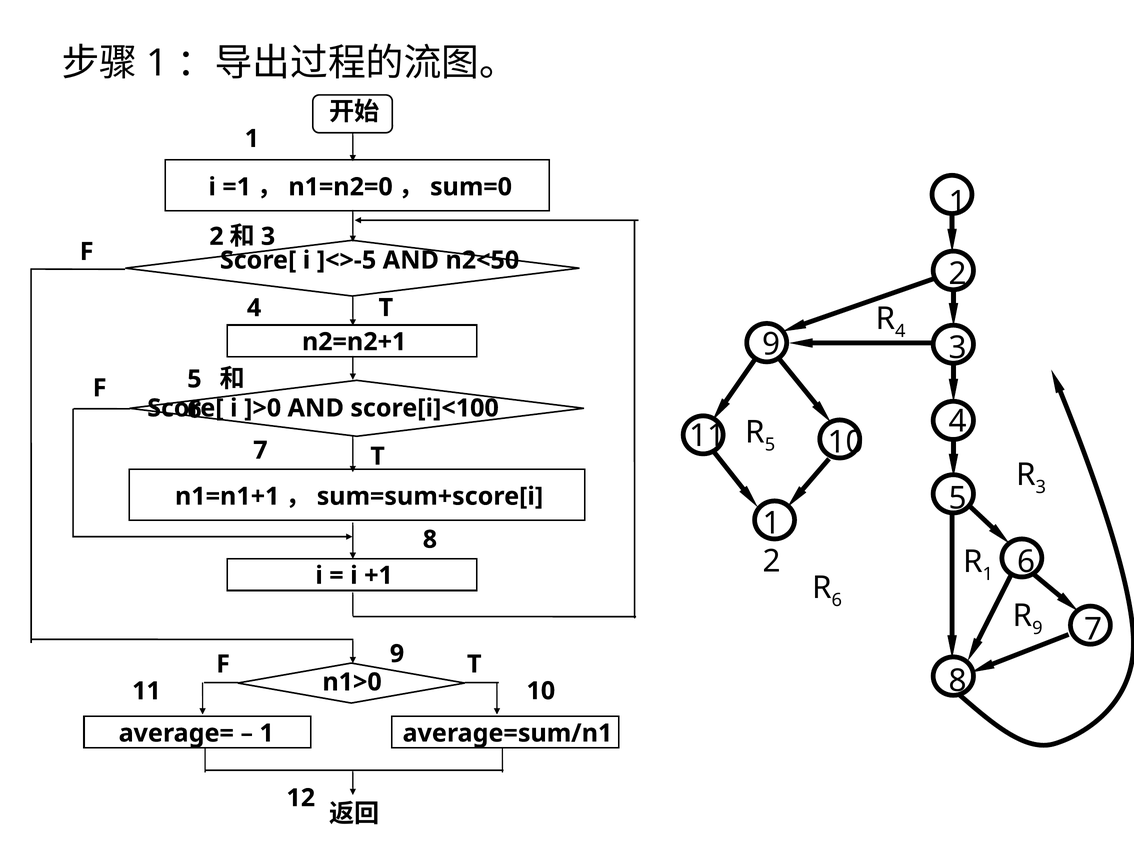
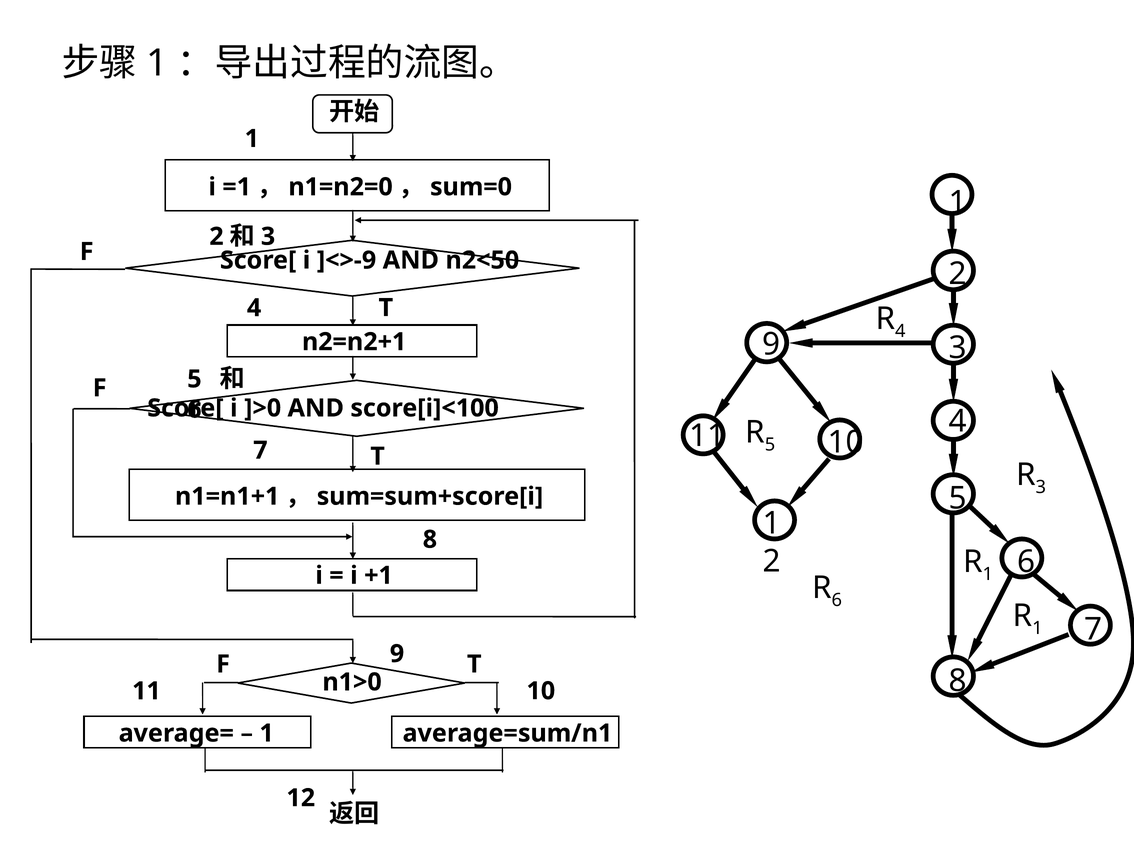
]<>-5: ]<>-5 -> ]<>-9 (347, 260)
9: 9 -> 1 (1037, 628)
